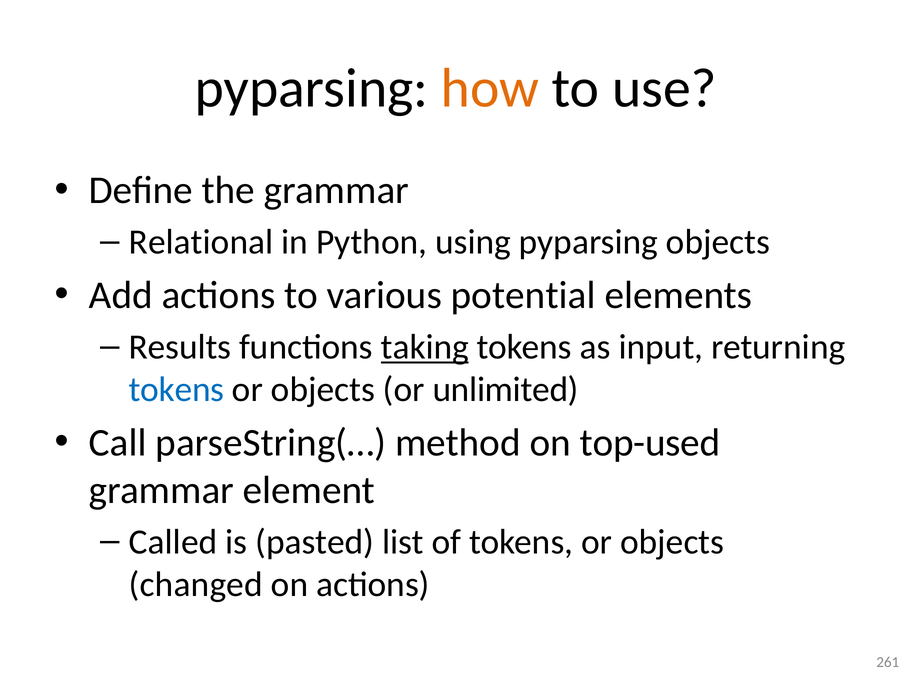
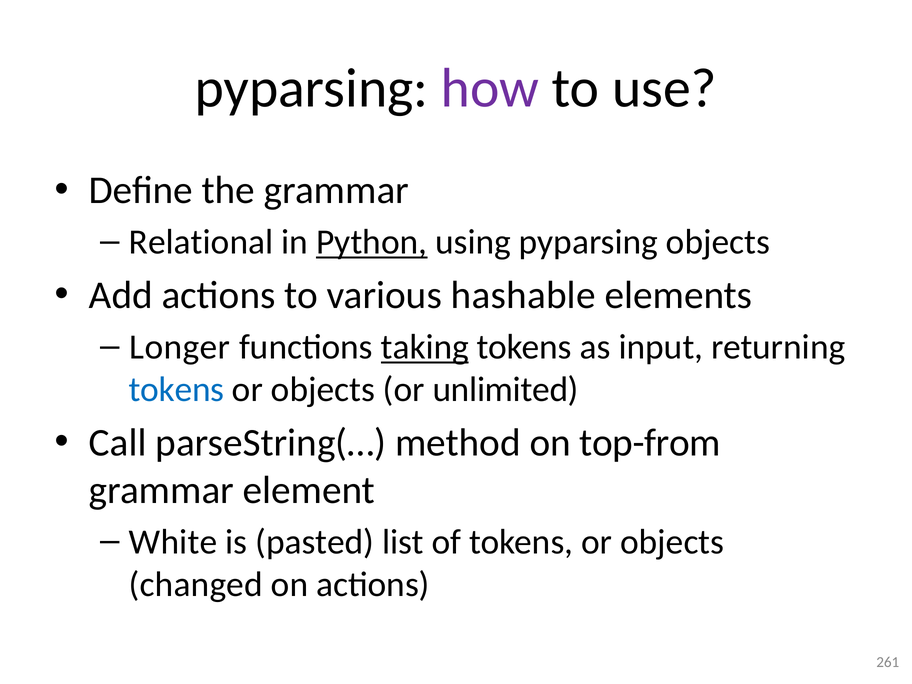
how colour: orange -> purple (490, 88)
Python underline: none -> present (372, 242)
potential: potential -> hashable (523, 295)
Results: Results -> Longer (180, 347)
top-used: top-used -> top-from (650, 443)
Called: Called -> White (173, 542)
